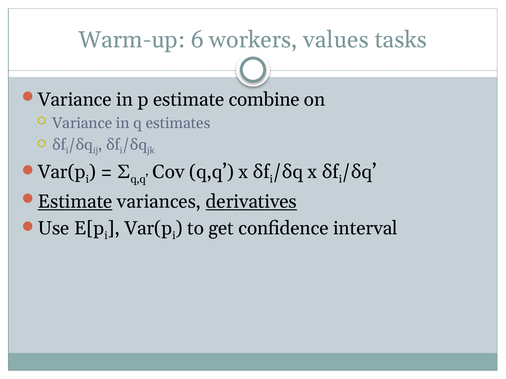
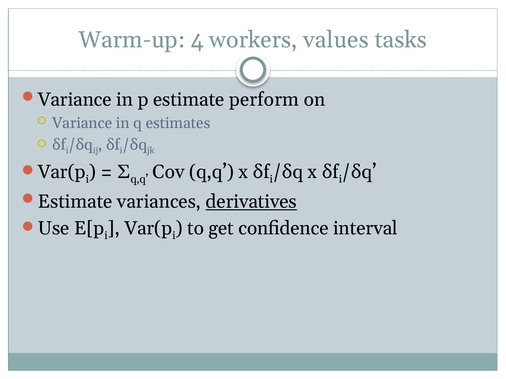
6: 6 -> 4 (197, 40)
combine: combine -> perform (264, 100)
Estimate underline: present -> none (75, 202)
